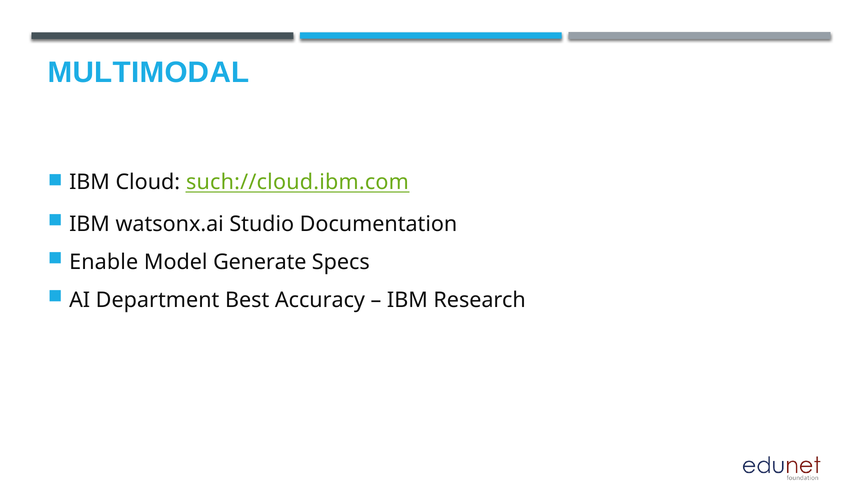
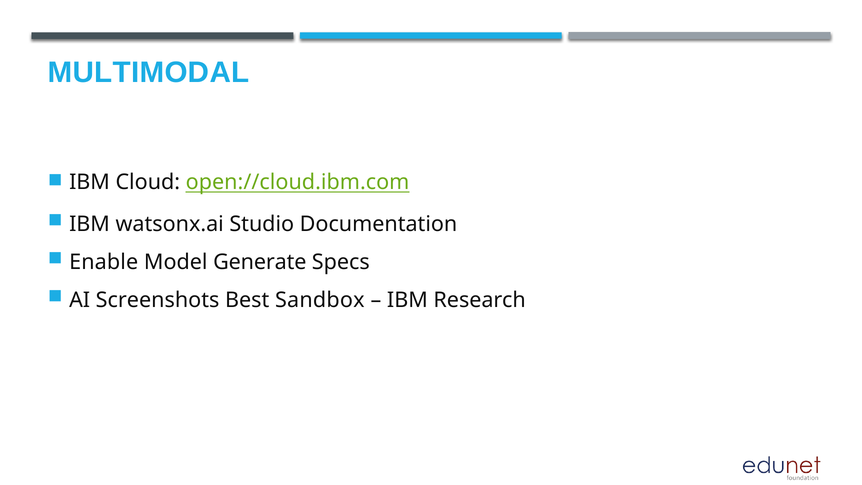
such://cloud.ibm.com: such://cloud.ibm.com -> open://cloud.ibm.com (298, 182)
Department: Department -> Screenshots (158, 300)
Accuracy: Accuracy -> Sandbox (320, 300)
